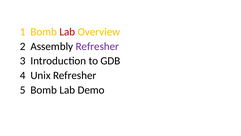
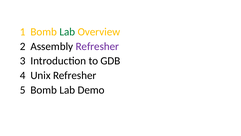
Lab colour: red -> green (67, 32)
